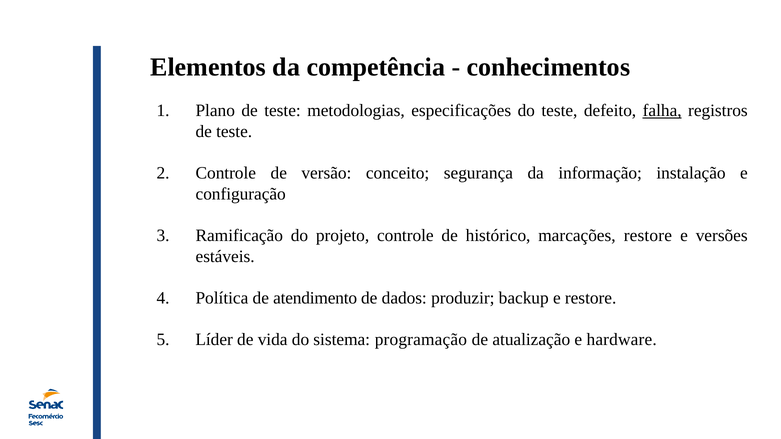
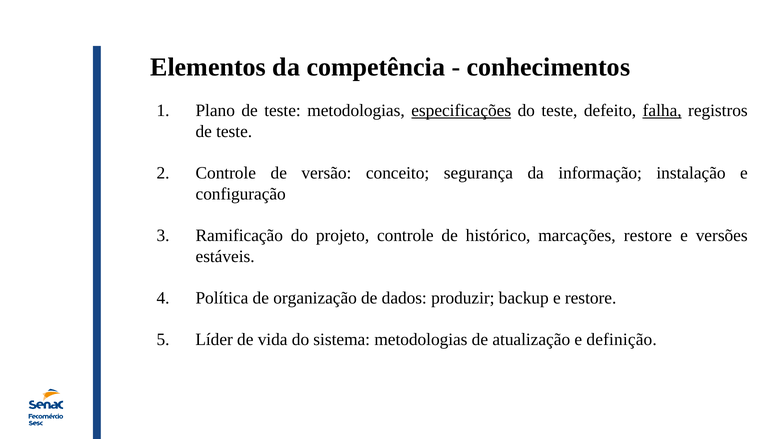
especificações underline: none -> present (461, 111)
atendimento: atendimento -> organização (315, 298)
sistema programação: programação -> metodologias (421, 340)
hardware: hardware -> definição (622, 340)
